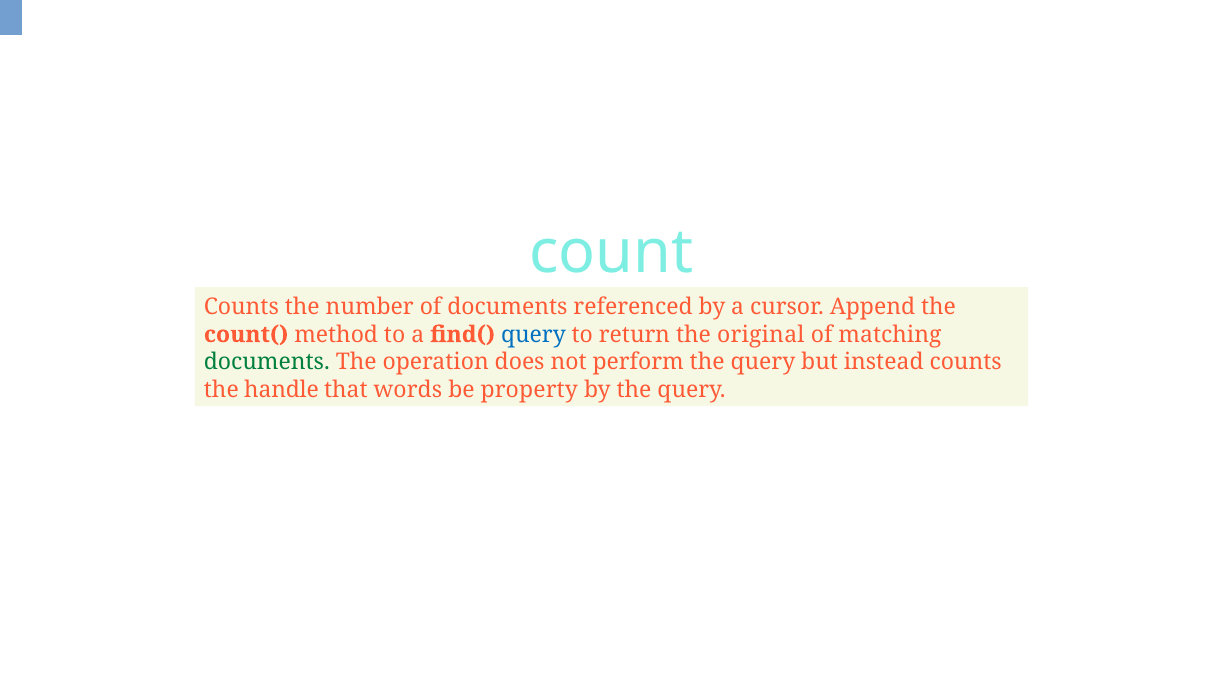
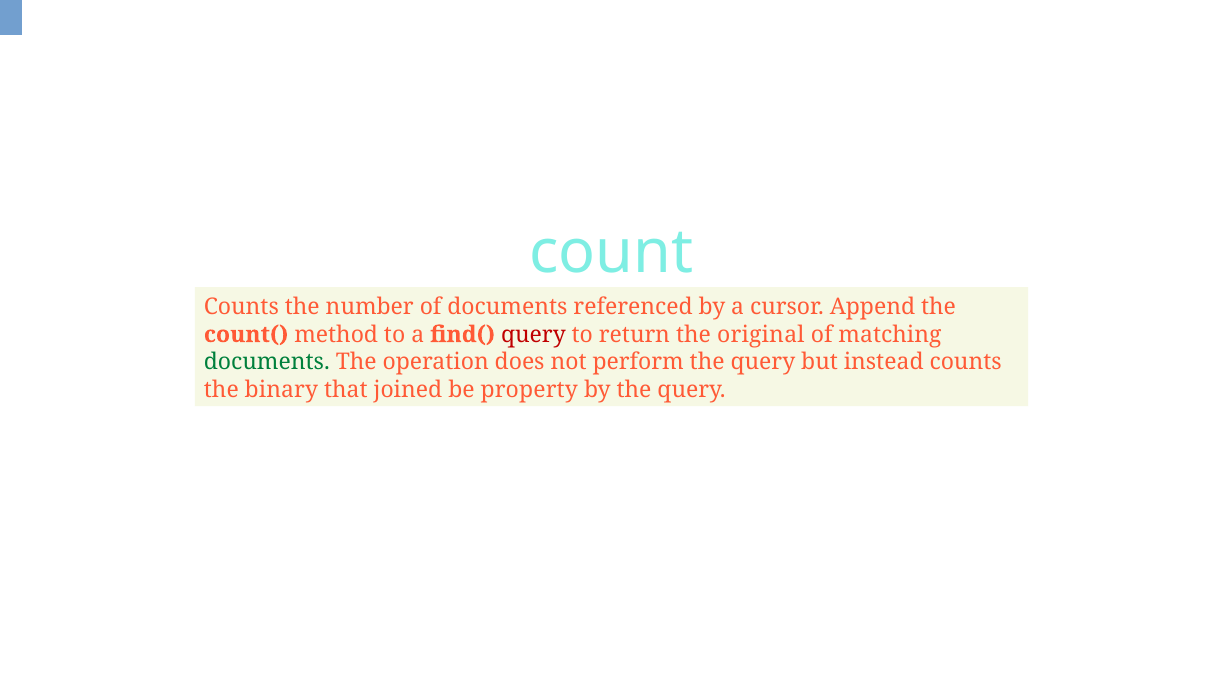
query colour: blue -> red (533, 334)
handle: handle -> binary (281, 389)
words: words -> joined (408, 389)
